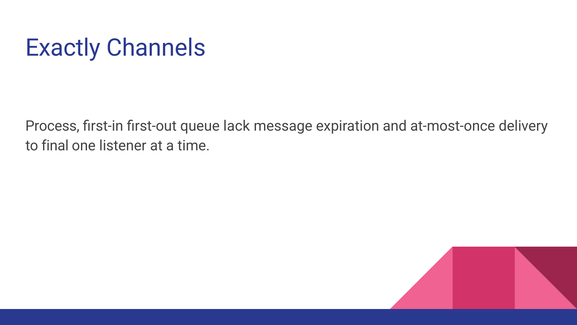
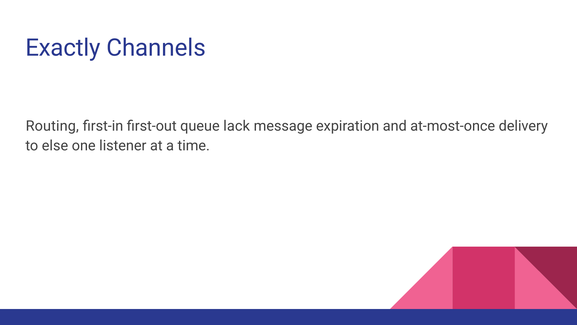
Process: Process -> Routing (52, 126)
final: final -> else (55, 146)
